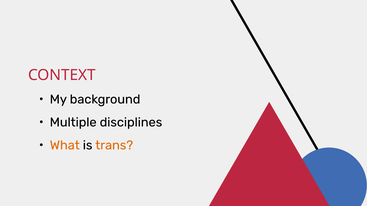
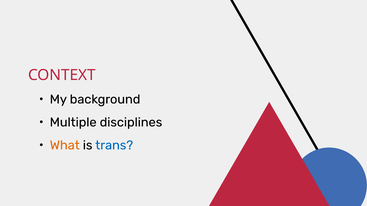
trans colour: orange -> blue (114, 145)
